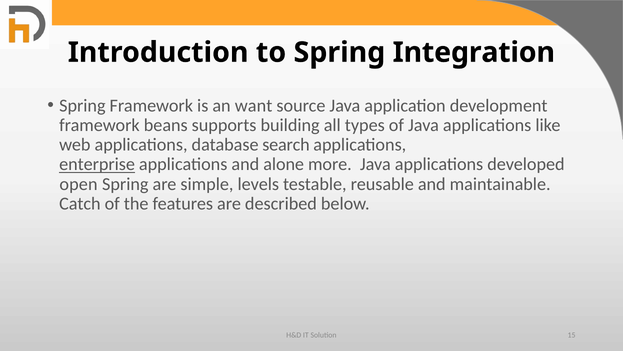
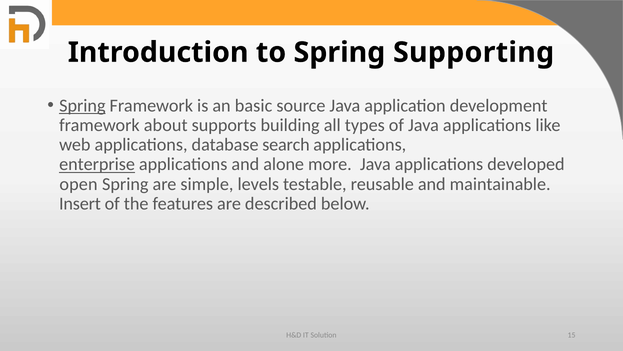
Integration: Integration -> Supporting (474, 52)
Spring underline: none -> present (82, 105)
want: want -> basic (254, 105)
beans: beans -> about (166, 125)
Catch: Catch -> Insert (80, 203)
